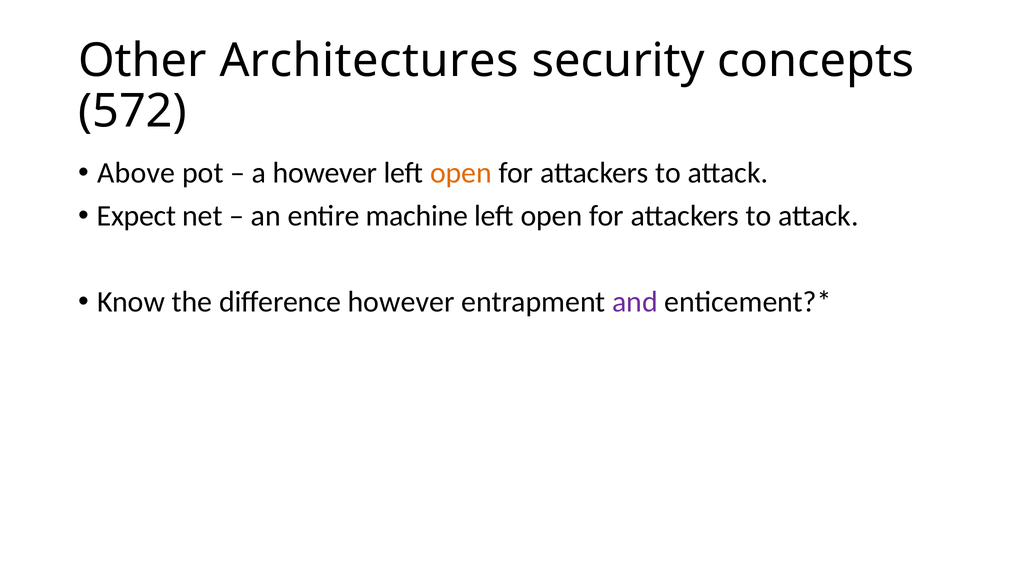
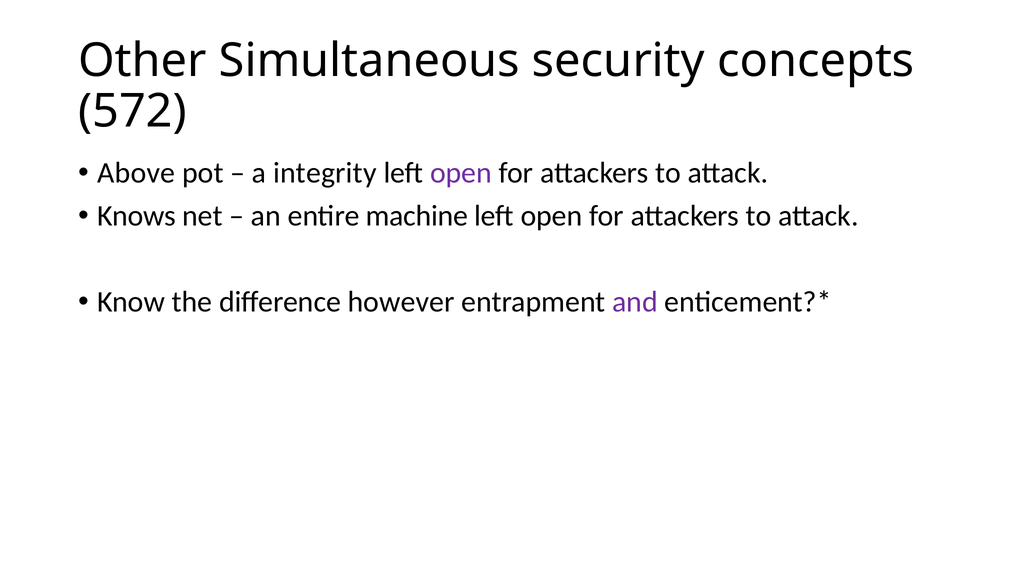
Architectures: Architectures -> Simultaneous (369, 61)
a however: however -> integrity (325, 173)
open colour: orange -> purple (461, 173)
Expect: Expect -> Knows (137, 216)
